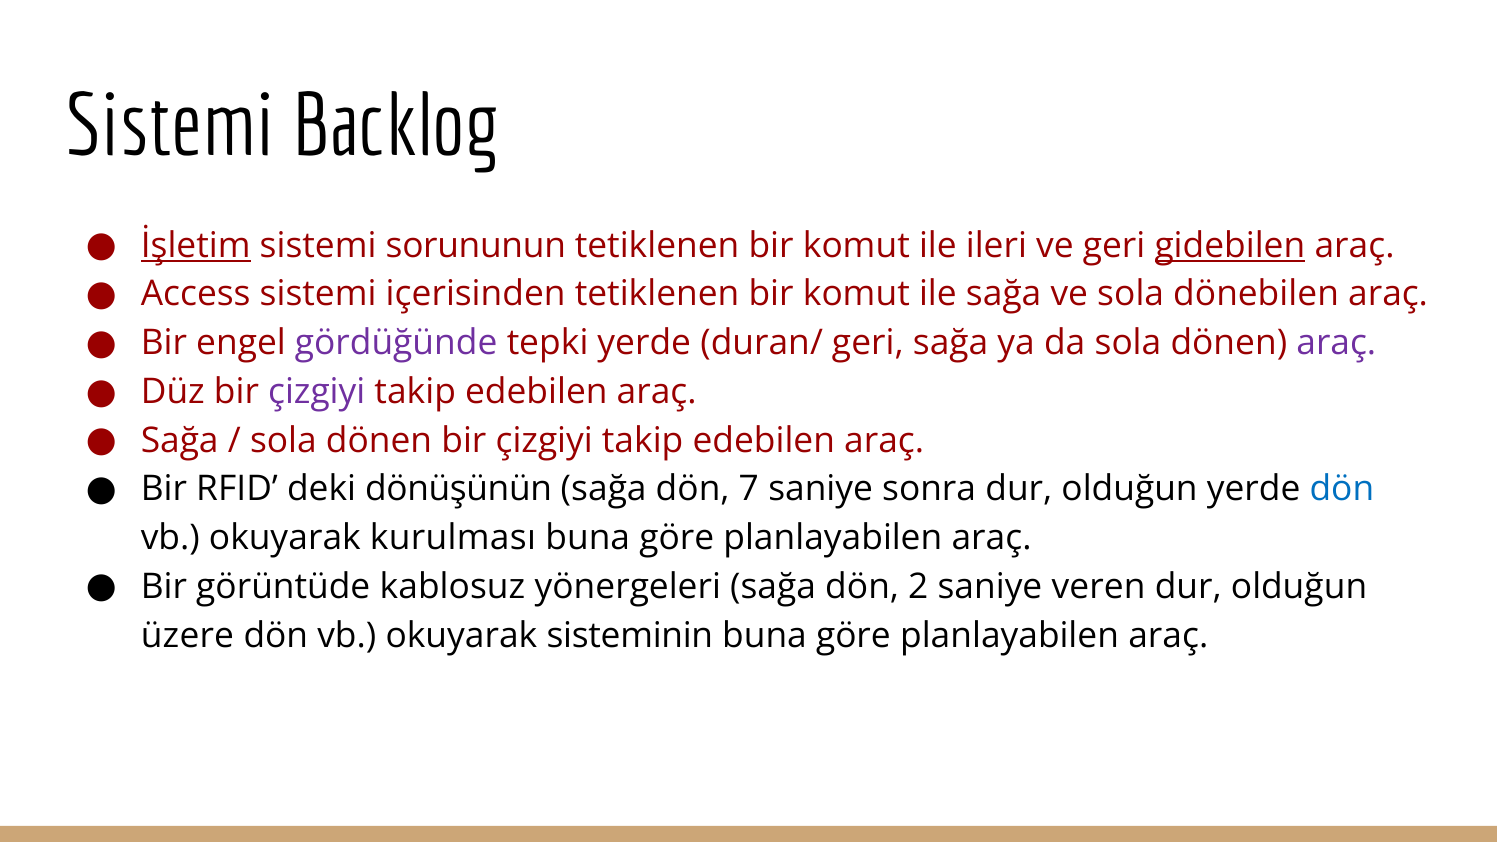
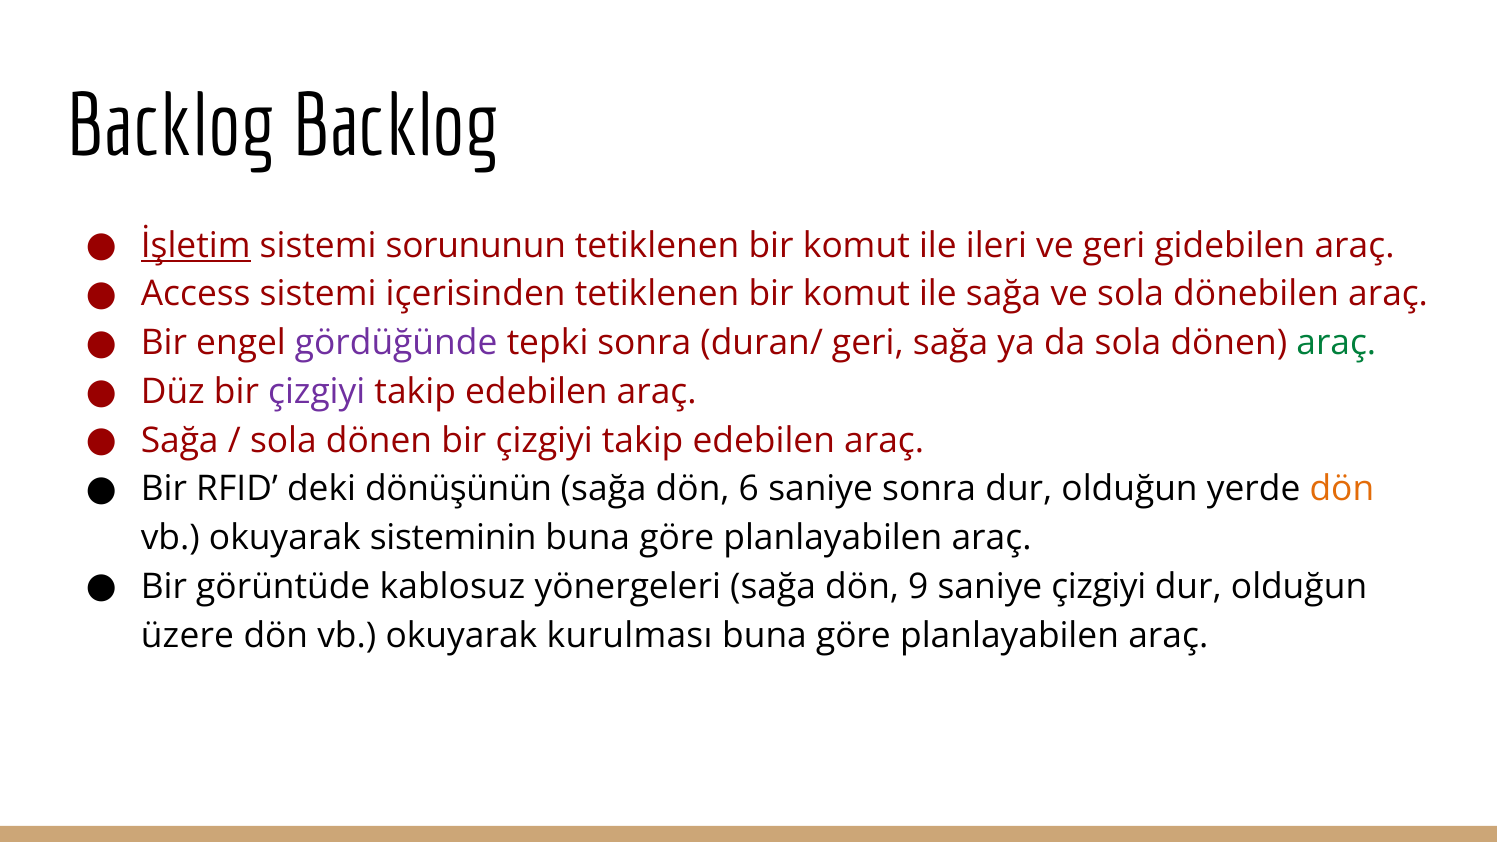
Sistemi: Sistemi -> Backlog (171, 127)
gidebilen underline: present -> none (1230, 246)
tepki yerde: yerde -> sonra (644, 343)
araç colour: purple -> green (1336, 343)
7: 7 -> 6 (749, 489)
dön colour: blue -> orange (1342, 489)
kurulması: kurulması -> sisteminin (453, 538)
2: 2 -> 9 (918, 587)
saniye veren: veren -> çizgiyi (1099, 587)
sisteminin: sisteminin -> kurulması (630, 635)
